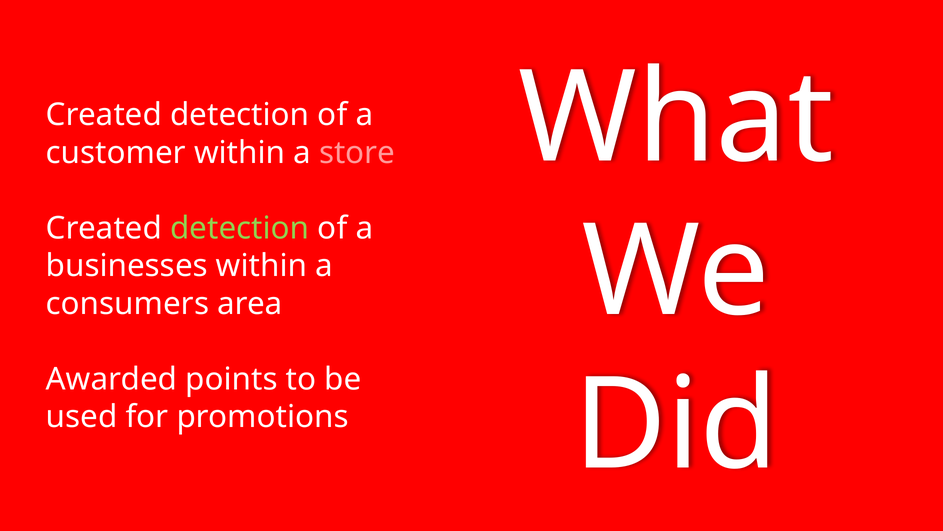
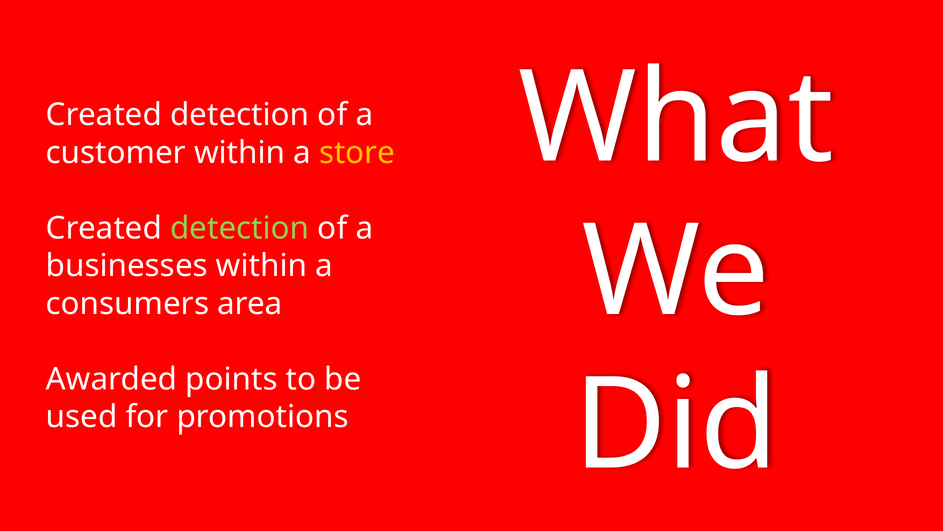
store colour: pink -> yellow (357, 153)
